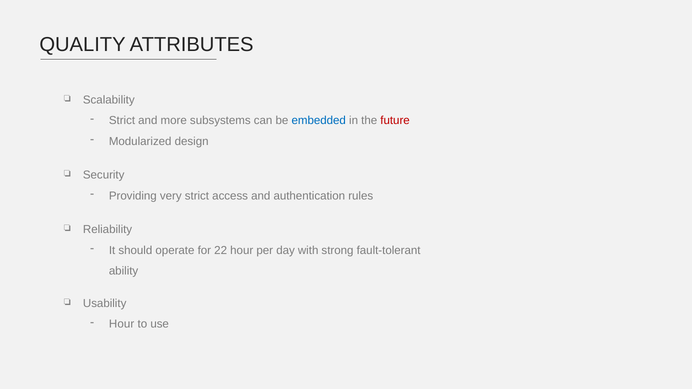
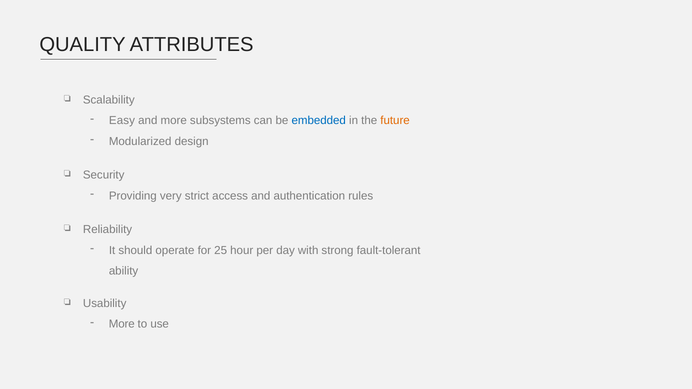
Strict: Strict -> Easy (122, 121)
future colour: red -> orange (395, 121)
22: 22 -> 25 (221, 250)
Hour: Hour -> More (122, 324)
